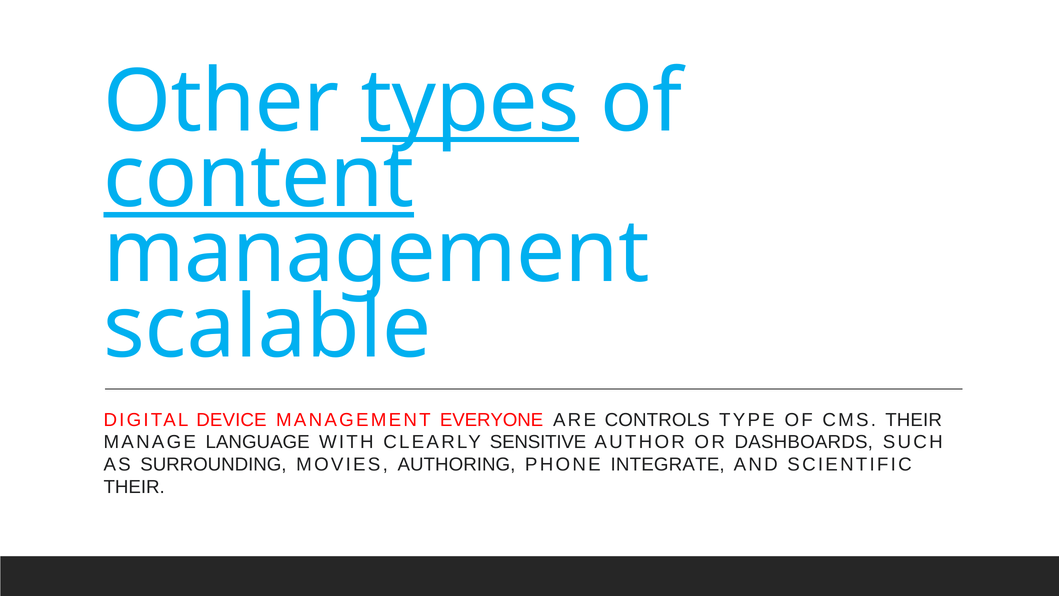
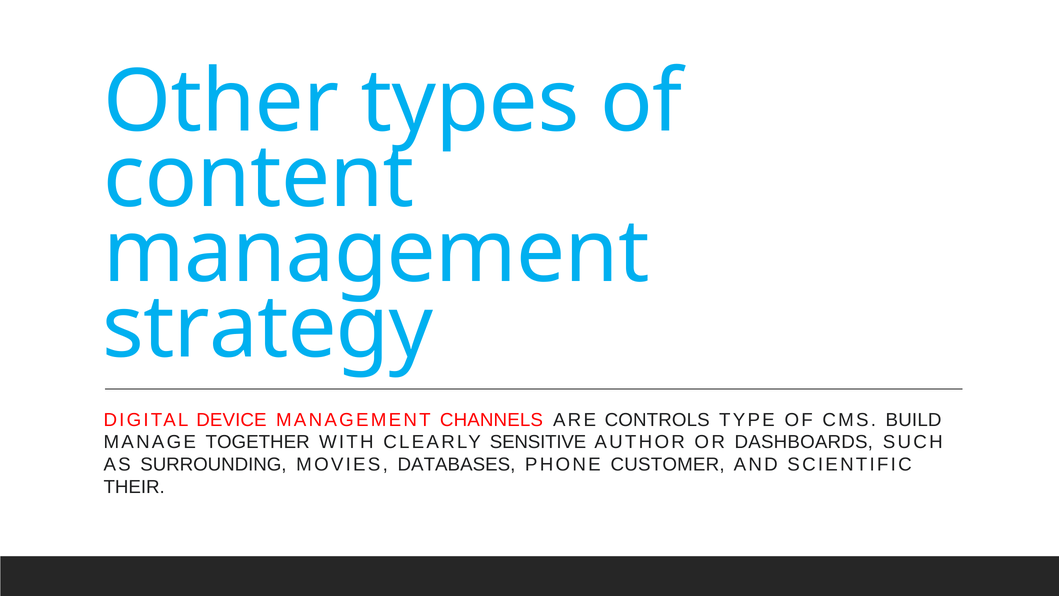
types underline: present -> none (470, 102)
content underline: present -> none (259, 177)
scalable: scalable -> strategy (268, 328)
EVERYONE: EVERYONE -> CHANNELS (491, 420)
CMS THEIR: THEIR -> BUILD (914, 420)
LANGUAGE: LANGUAGE -> TOGETHER (258, 442)
AUTHORING: AUTHORING -> DATABASES (456, 464)
INTEGRATE: INTEGRATE -> CUSTOMER (668, 464)
